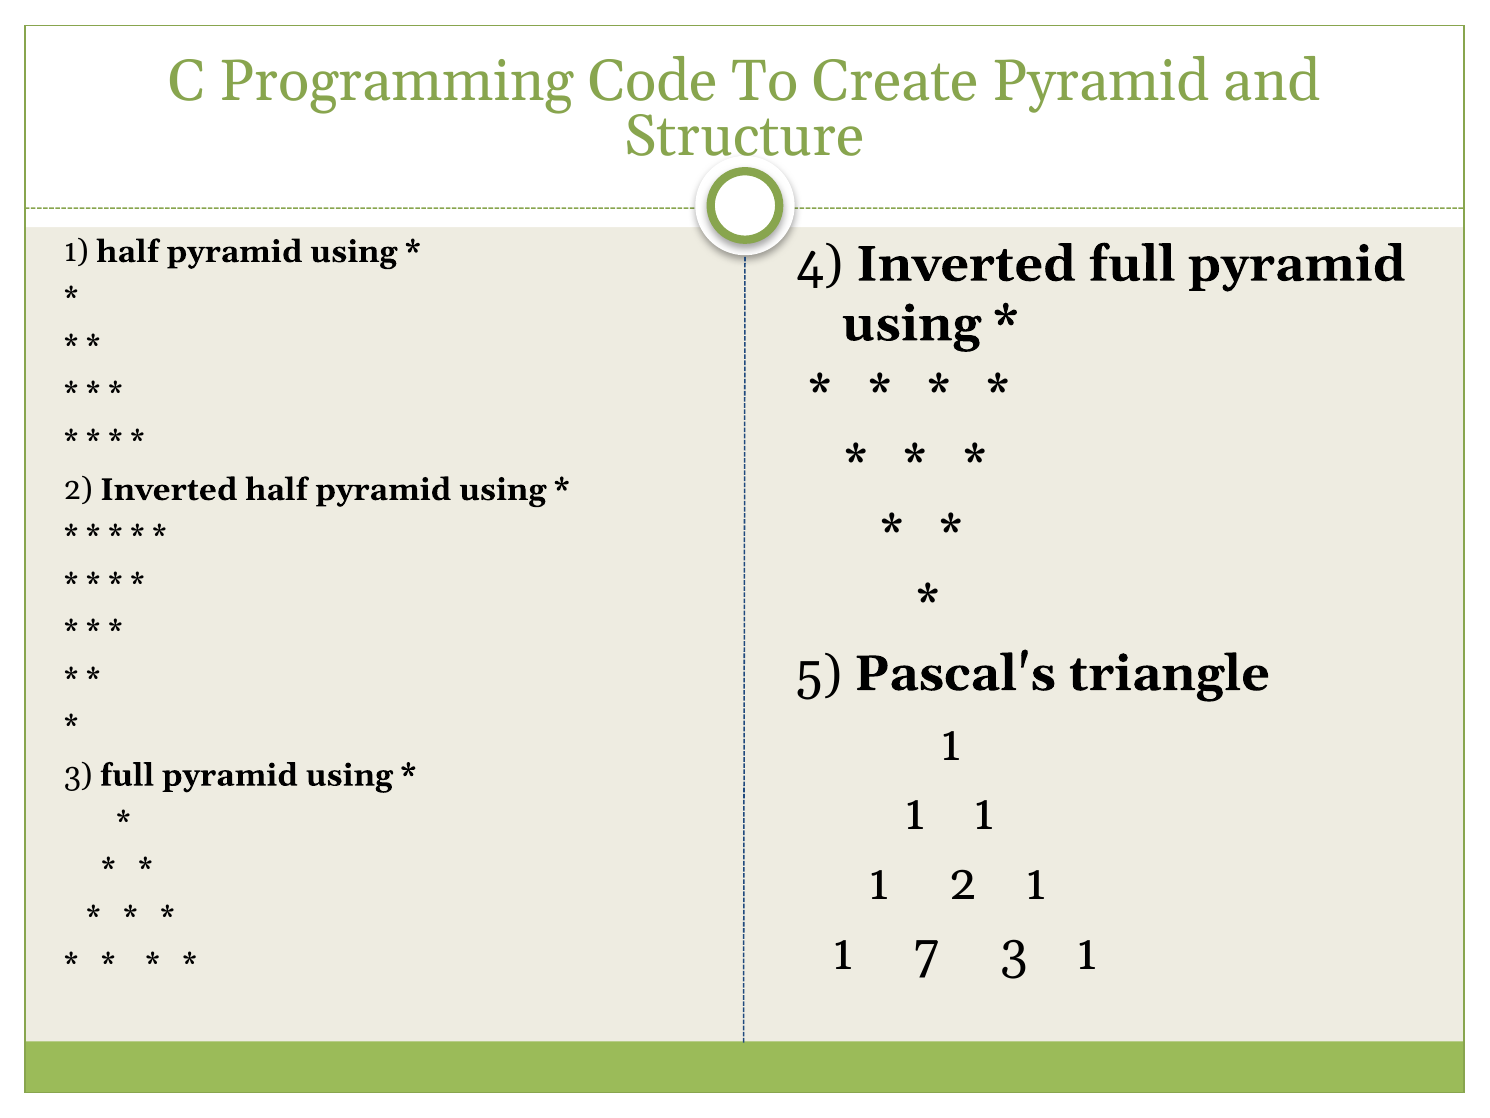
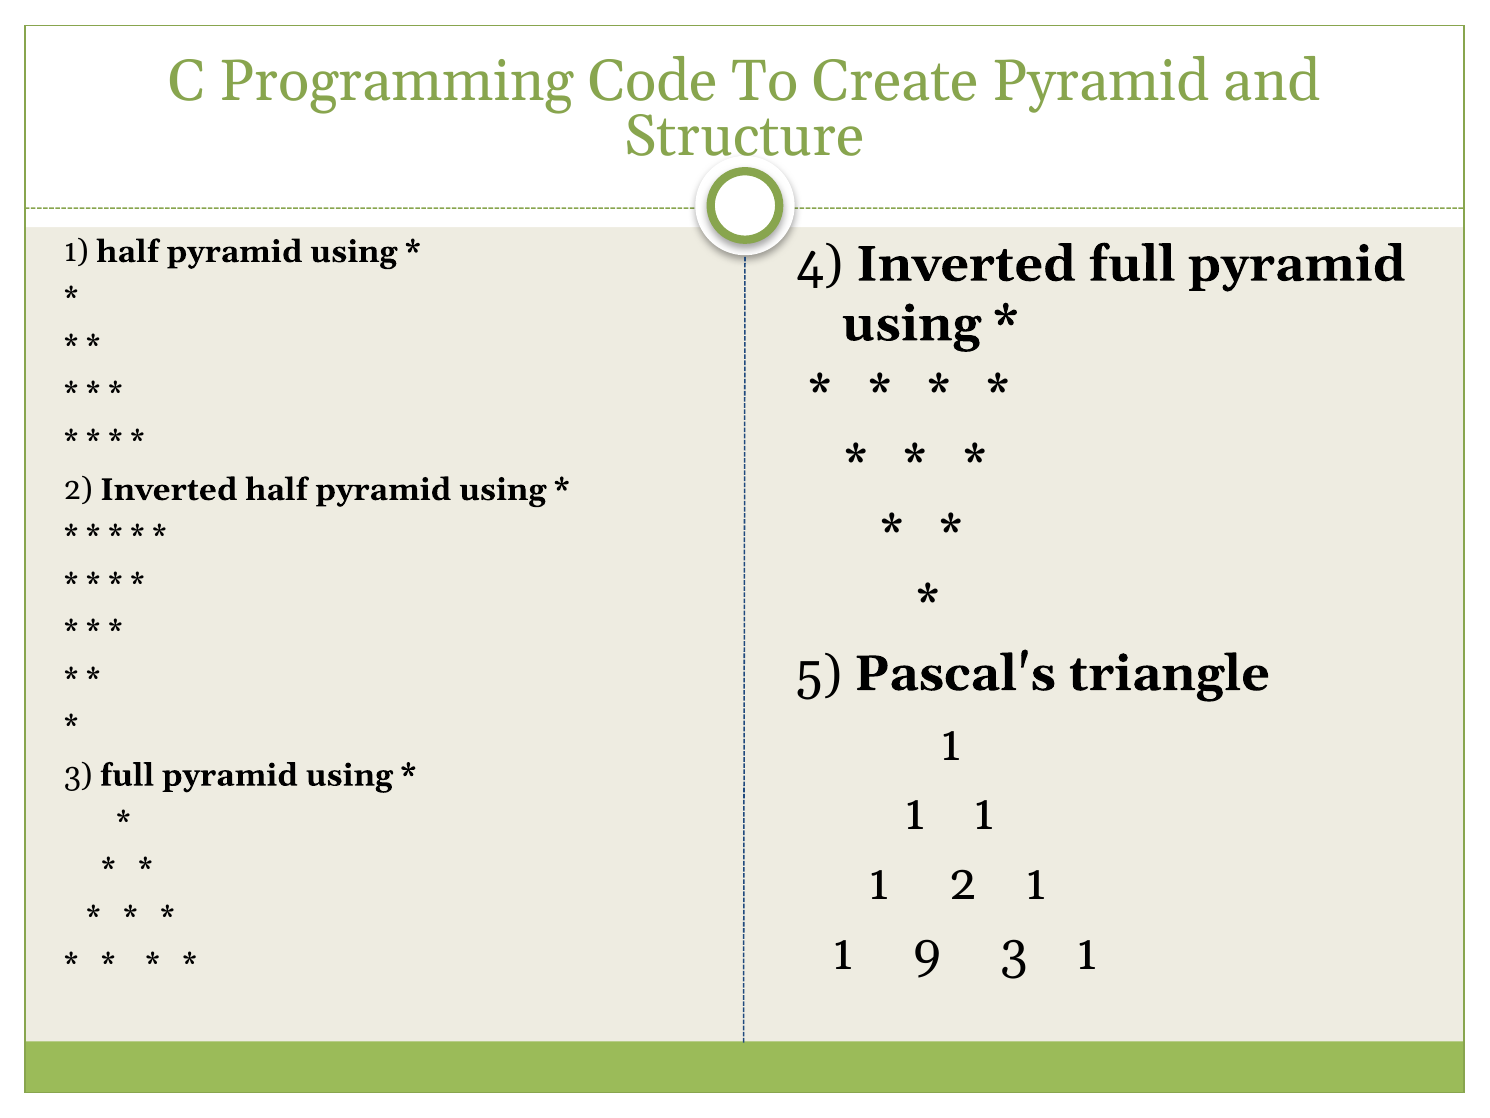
7: 7 -> 9 (928, 953)
